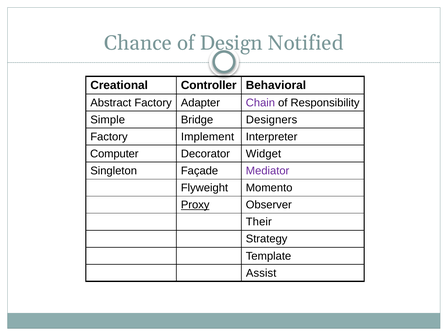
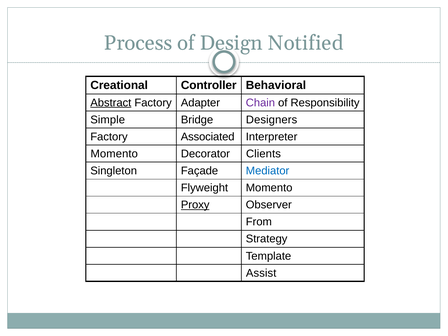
Chance: Chance -> Process (138, 43)
Abstract underline: none -> present (111, 103)
Implement: Implement -> Associated (208, 137)
Computer: Computer -> Momento (114, 154)
Widget: Widget -> Clients (263, 154)
Mediator colour: purple -> blue (268, 171)
Their: Their -> From (259, 222)
